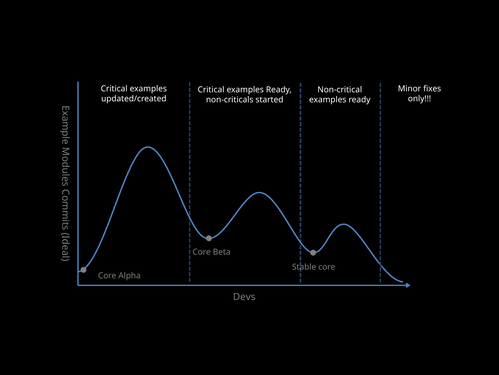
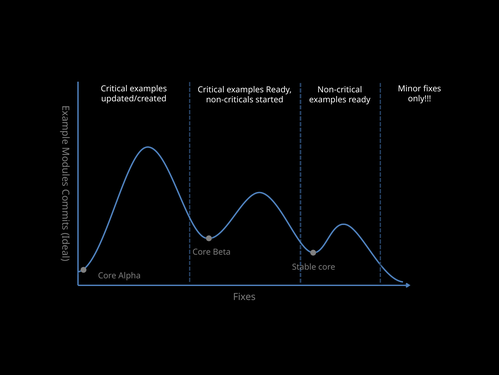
Devs: Devs -> Fixes (244, 296)
